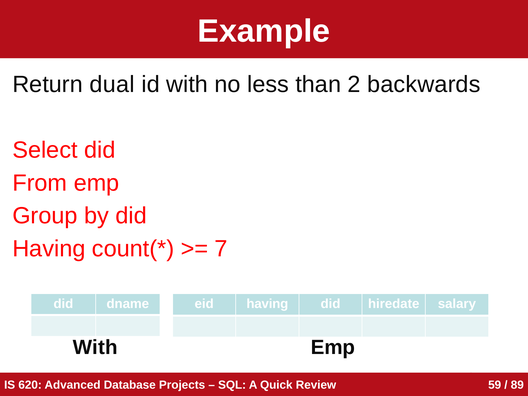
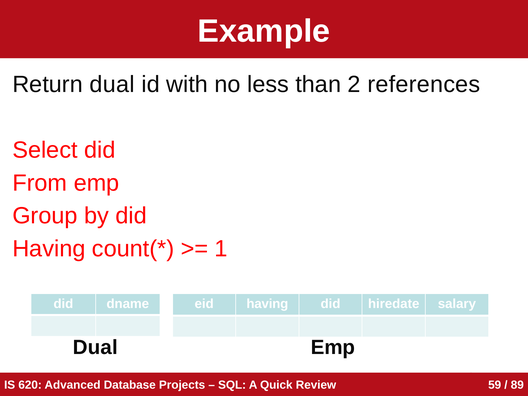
backwards: backwards -> references (424, 84)
7: 7 -> 1 (221, 249)
With: With -> Dual (95, 347)
